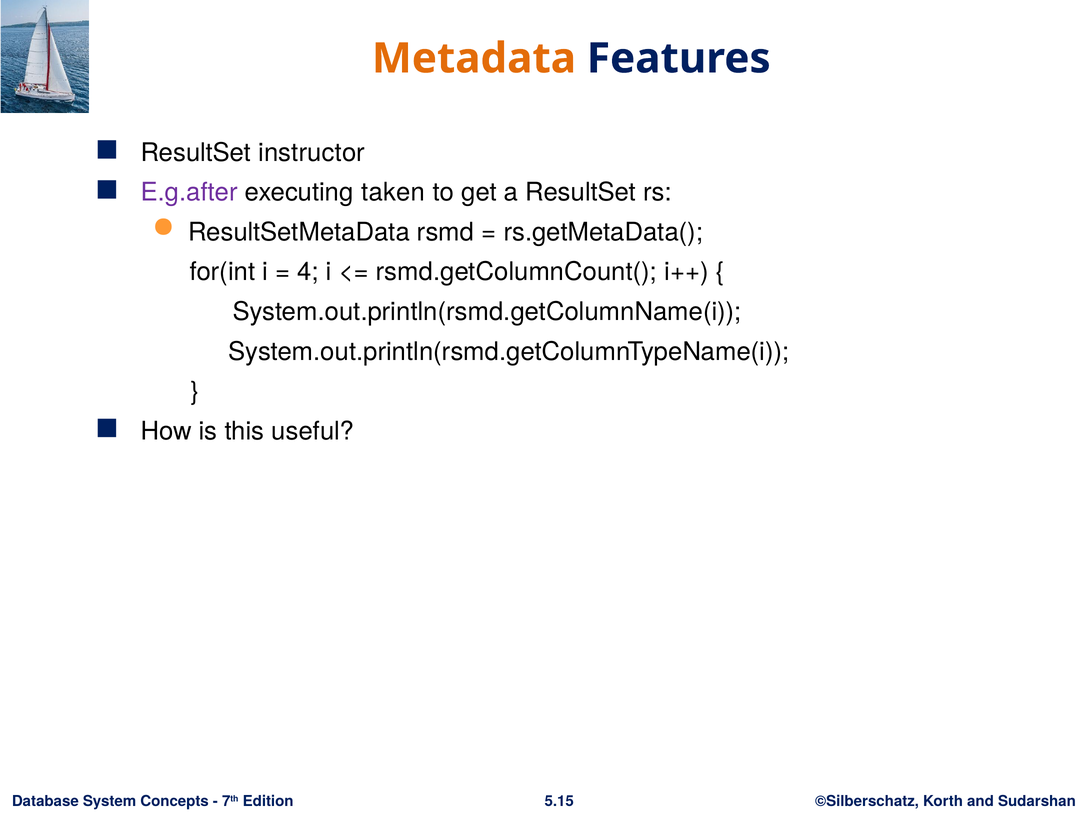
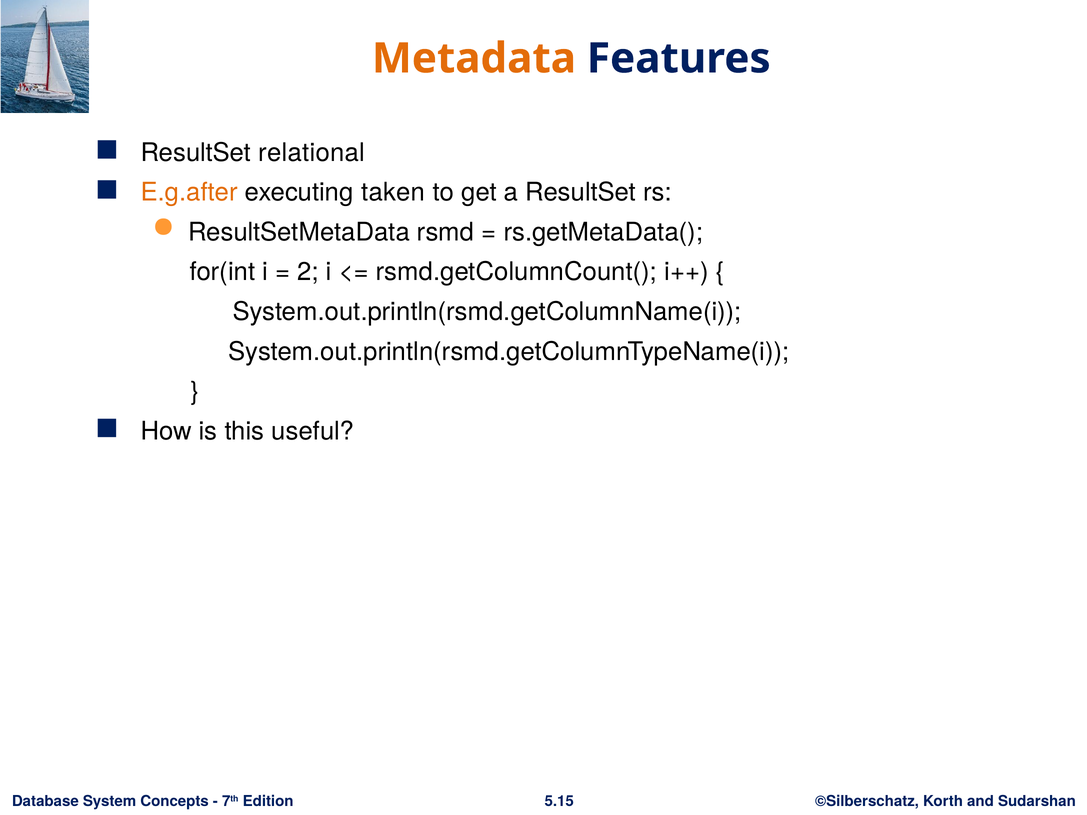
instructor: instructor -> relational (312, 153)
E.g.after colour: purple -> orange (189, 192)
4: 4 -> 2 (308, 272)
